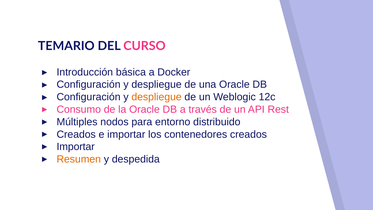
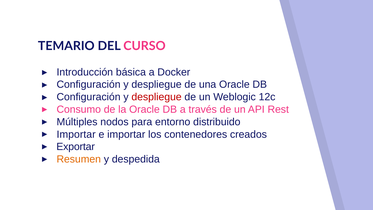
despliegue colour: orange -> red (157, 97)
Creados: Creados -> Importar (76, 134)
Importar: Importar -> Exportar (76, 147)
